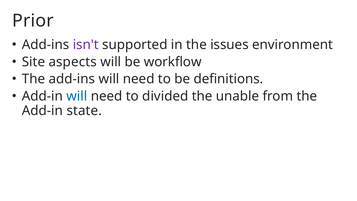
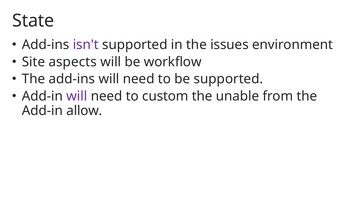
Prior: Prior -> State (33, 21)
be definitions: definitions -> supported (228, 79)
will colour: blue -> purple (77, 96)
divided: divided -> custom (165, 96)
state: state -> allow (84, 111)
